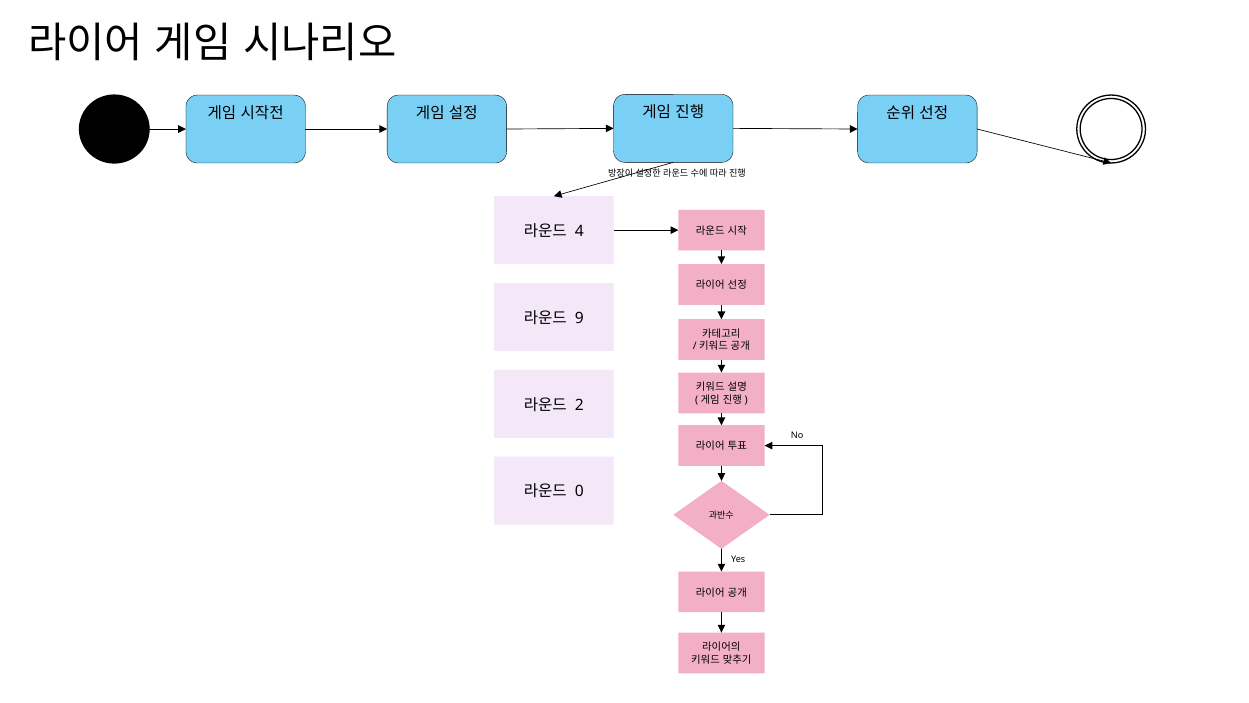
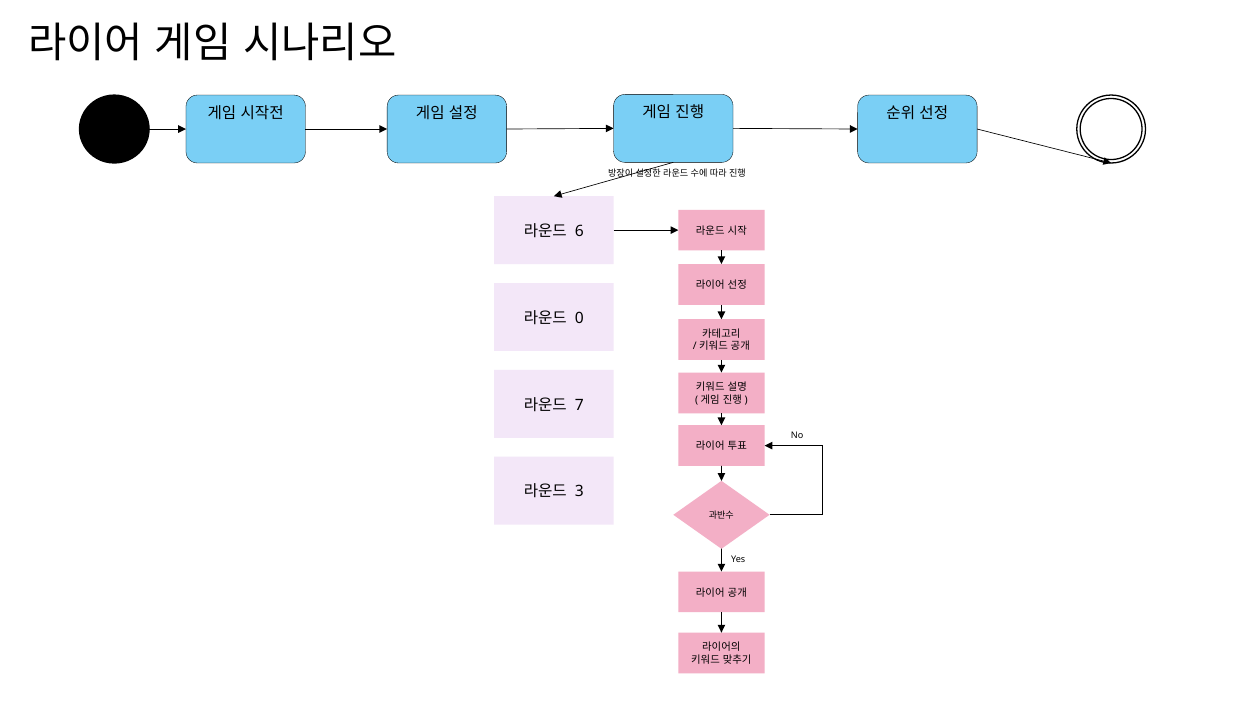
4: 4 -> 6 (579, 231)
9: 9 -> 0 (579, 318)
2: 2 -> 7 (579, 405)
0: 0 -> 3 (579, 491)
